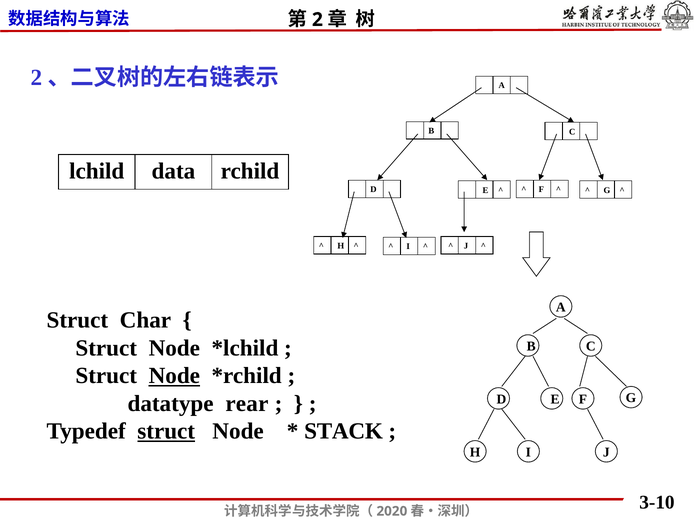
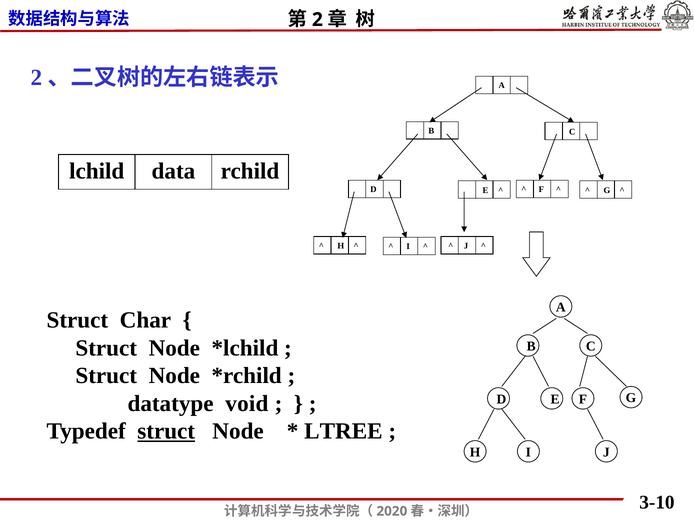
Node underline: present -> none (174, 376)
rear: rear -> void (247, 404)
STACK: STACK -> LTREE (343, 432)
